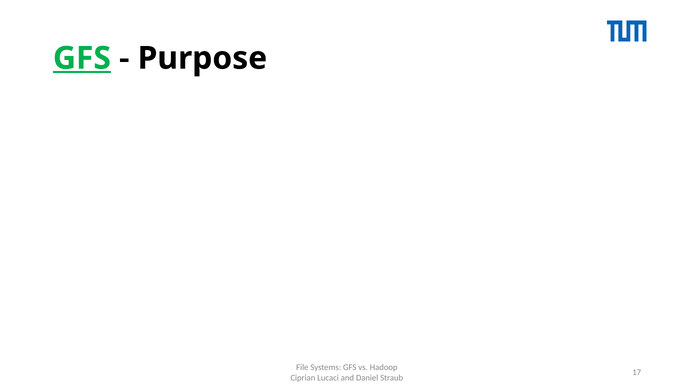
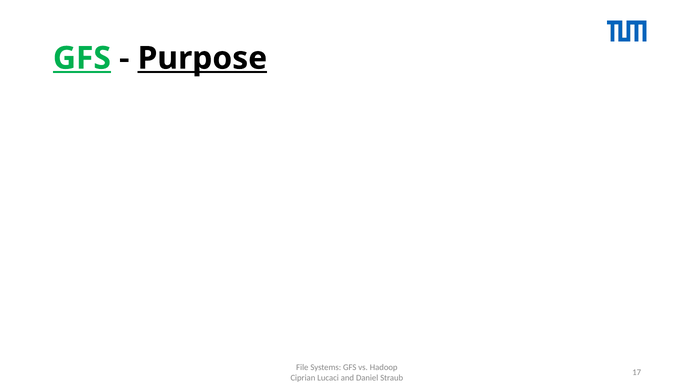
Purpose underline: none -> present (202, 58)
